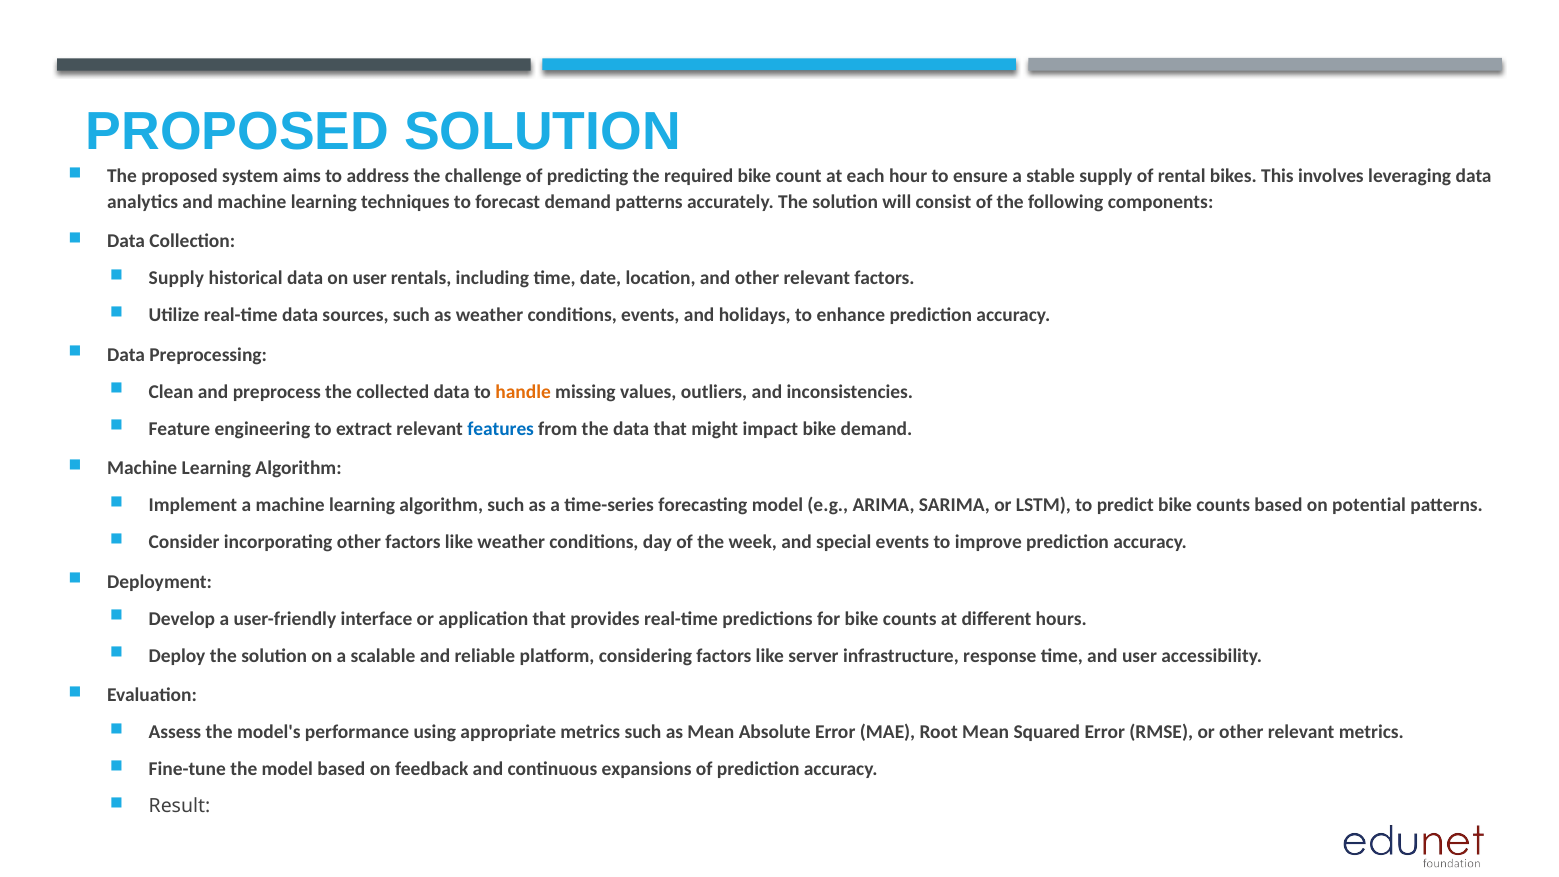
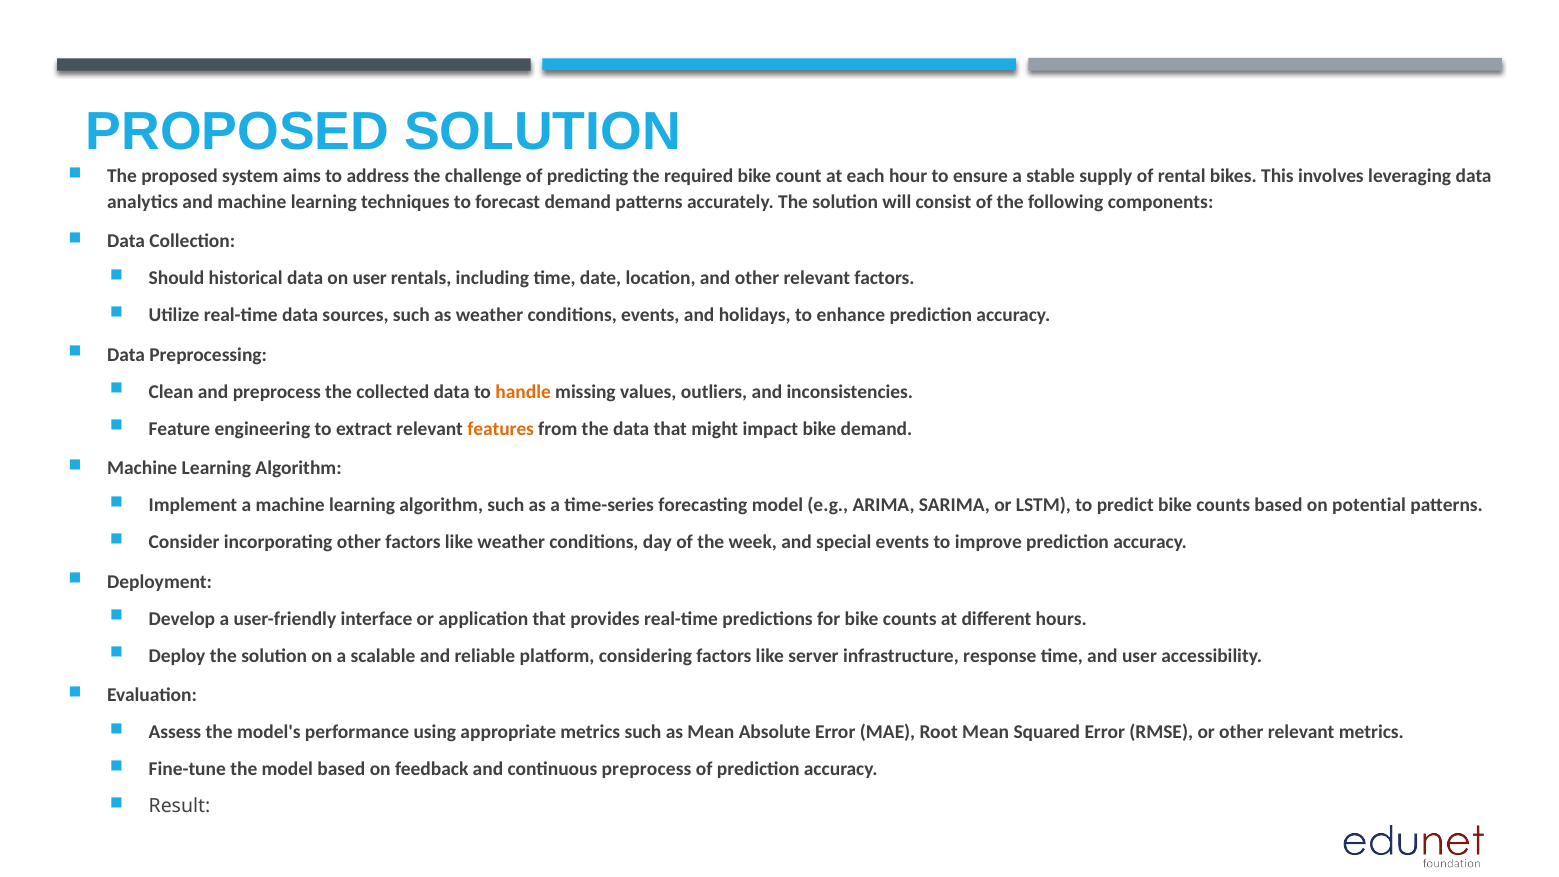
Supply: Supply -> Should (177, 278)
features colour: blue -> orange (501, 429)
continuous expansions: expansions -> preprocess (647, 769)
